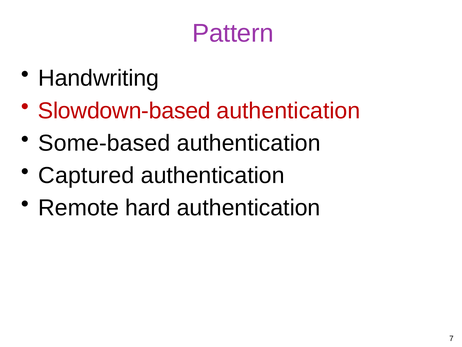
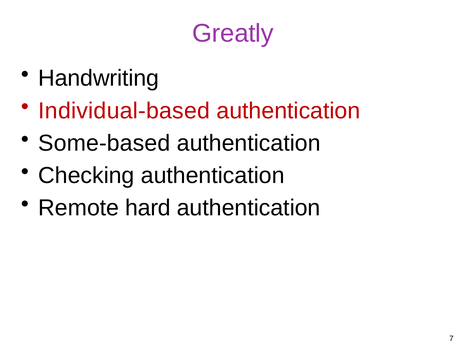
Pattern: Pattern -> Greatly (233, 33)
Slowdown-based: Slowdown-based -> Individual-based (124, 111)
Captured: Captured -> Checking (86, 175)
